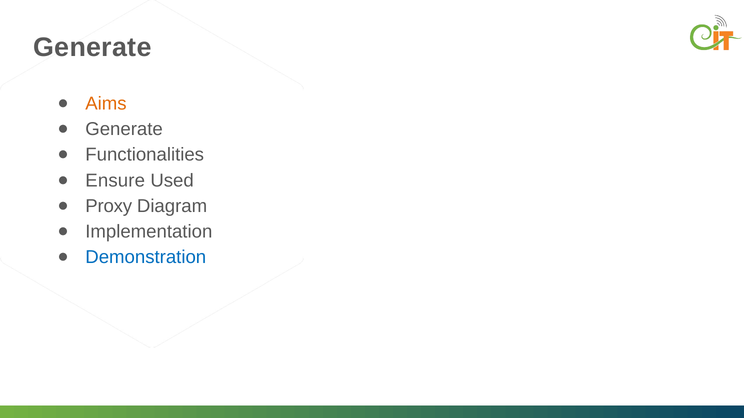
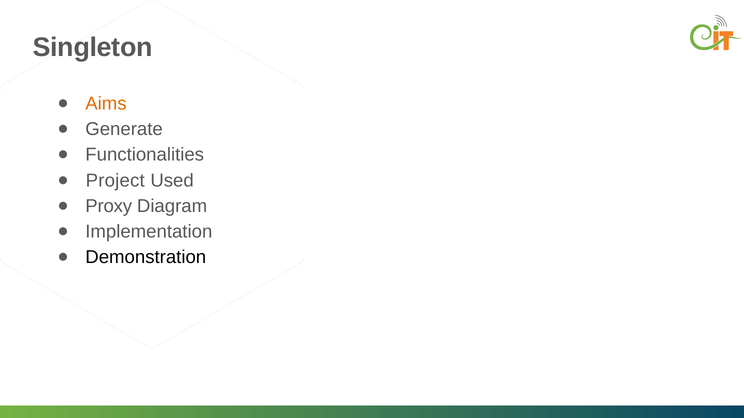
Generate: Generate -> Singleton (93, 47)
Ensure: Ensure -> Project (115, 181)
Demonstration colour: blue -> black (146, 258)
